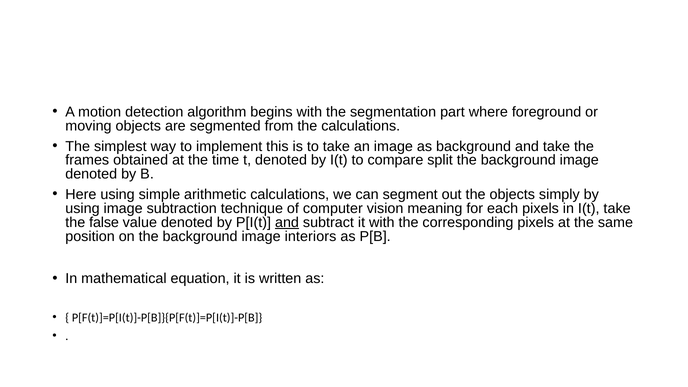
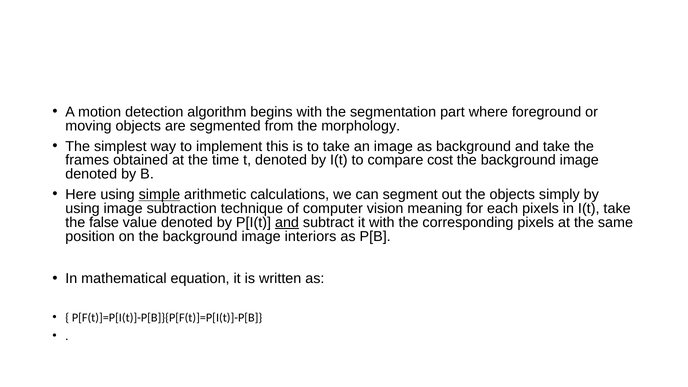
the calculations: calculations -> morphology (361, 126)
split: split -> cost (440, 160)
simple underline: none -> present (159, 195)
